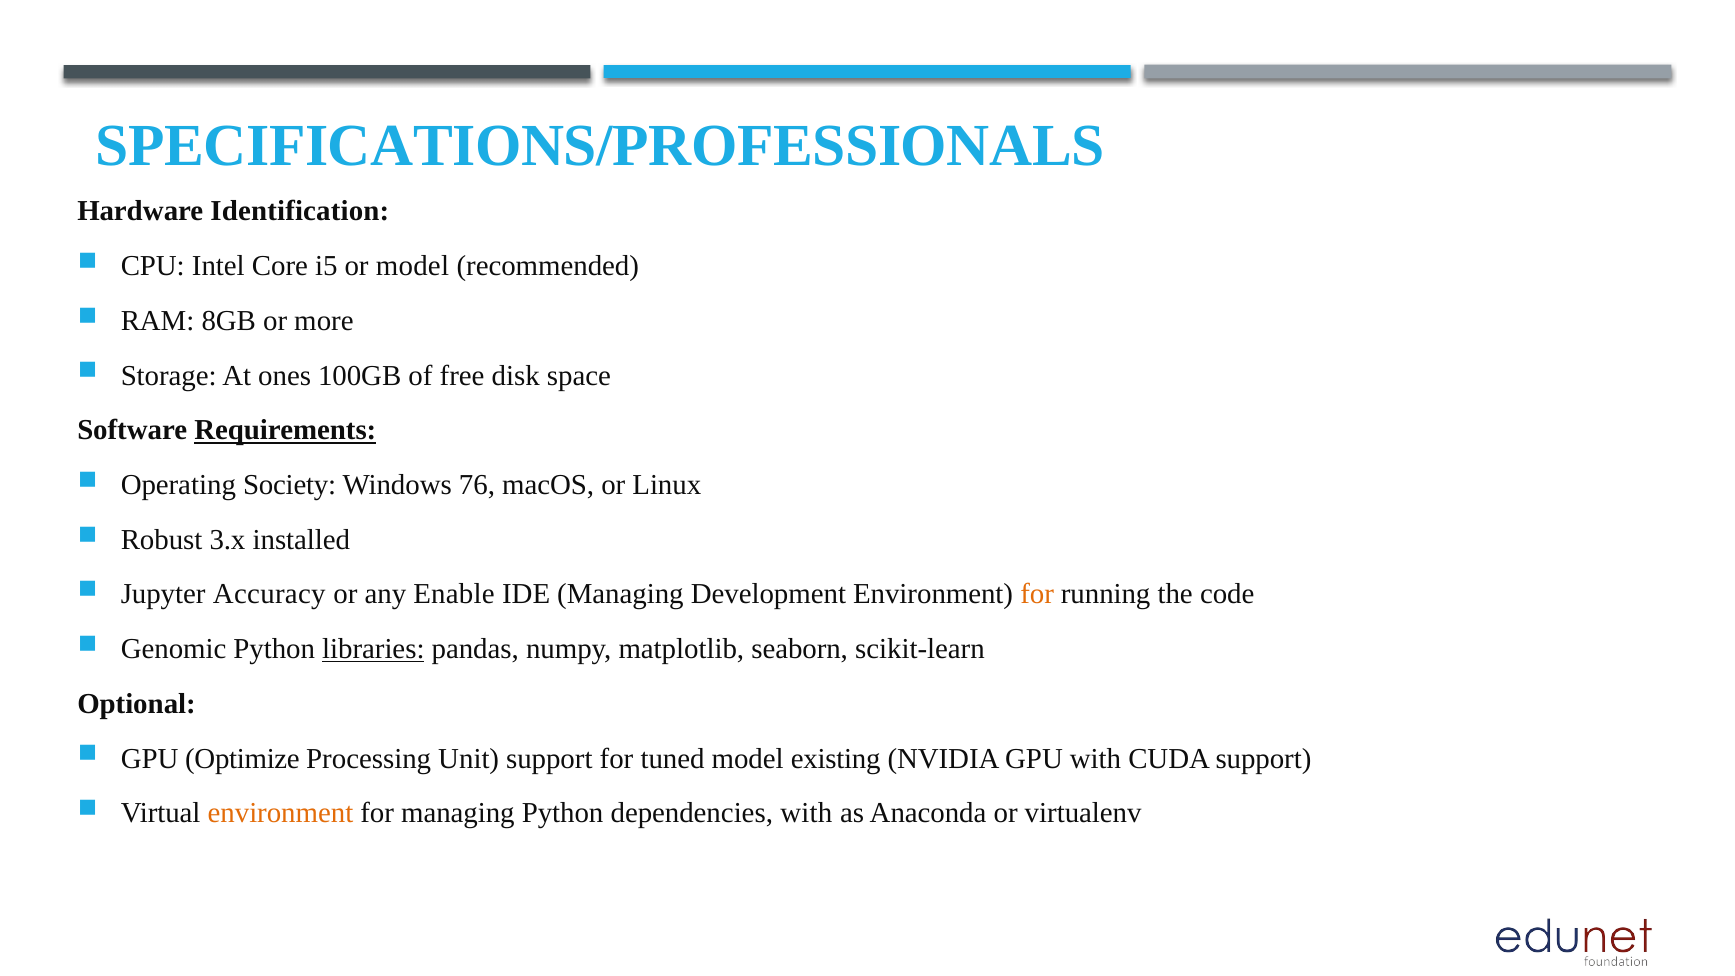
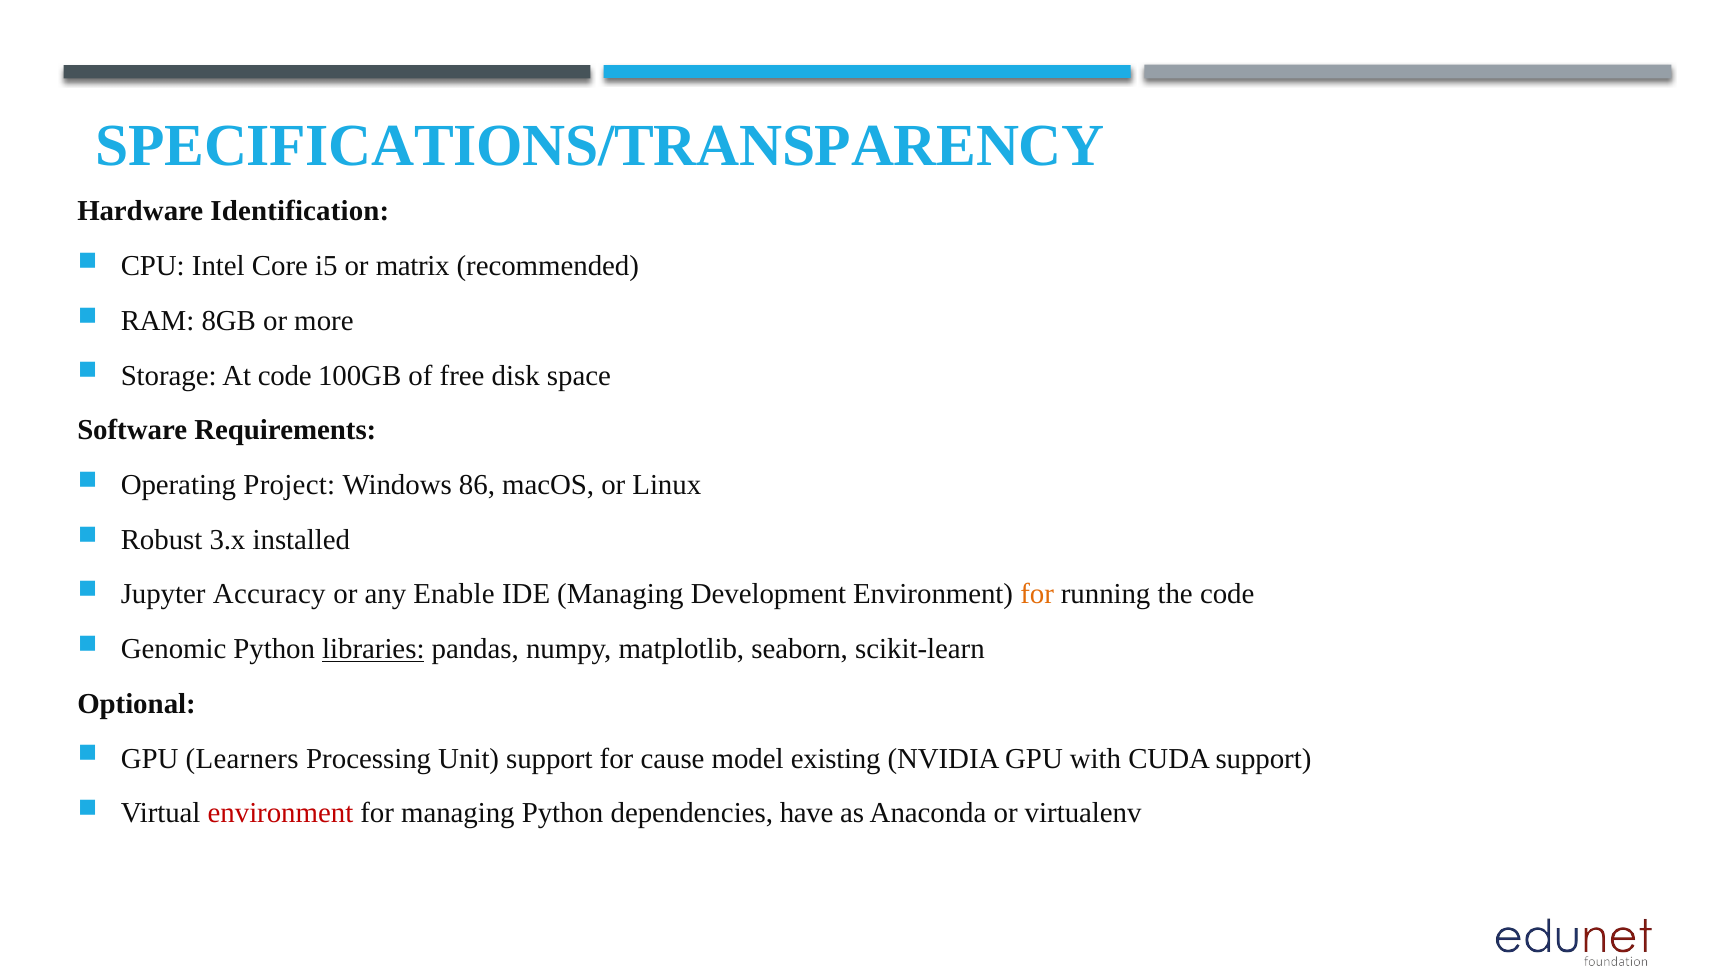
SPECIFICATIONS/PROFESSIONALS: SPECIFICATIONS/PROFESSIONALS -> SPECIFICATIONS/TRANSPARENCY (600, 146)
or model: model -> matrix (413, 266)
At ones: ones -> code (285, 376)
Requirements underline: present -> none (285, 430)
Society: Society -> Project (289, 485)
76: 76 -> 86 (477, 485)
Optimize: Optimize -> Learners (242, 759)
tuned: tuned -> cause (673, 759)
environment colour: orange -> red (280, 813)
dependencies with: with -> have (807, 813)
